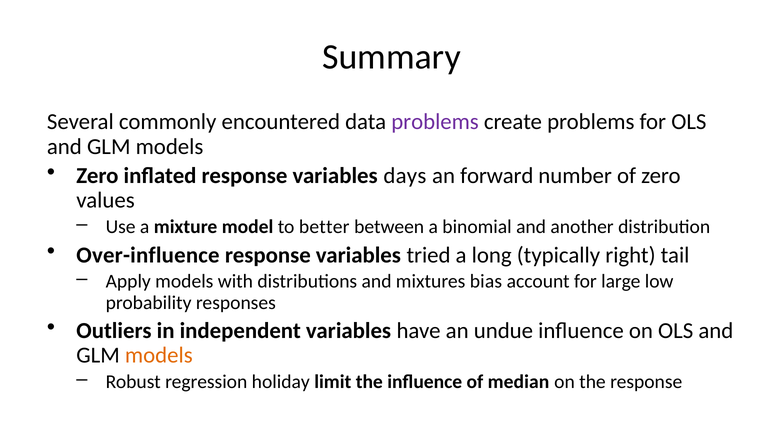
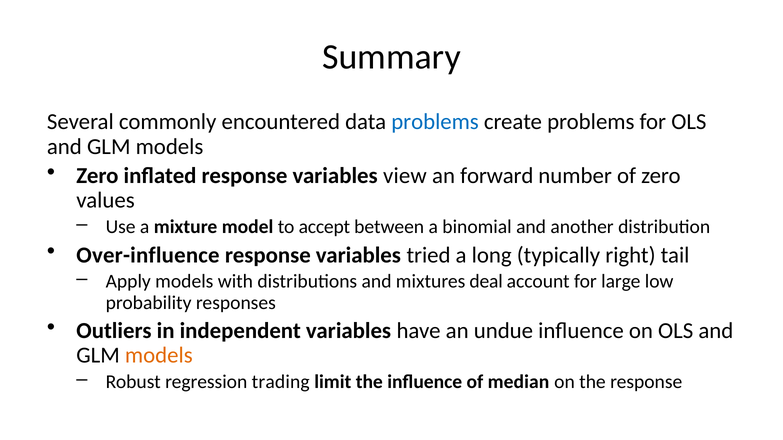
problems colour: purple -> blue (435, 122)
days: days -> view (405, 176)
better: better -> accept (324, 227)
bias: bias -> deal (486, 282)
holiday: holiday -> trading (281, 382)
